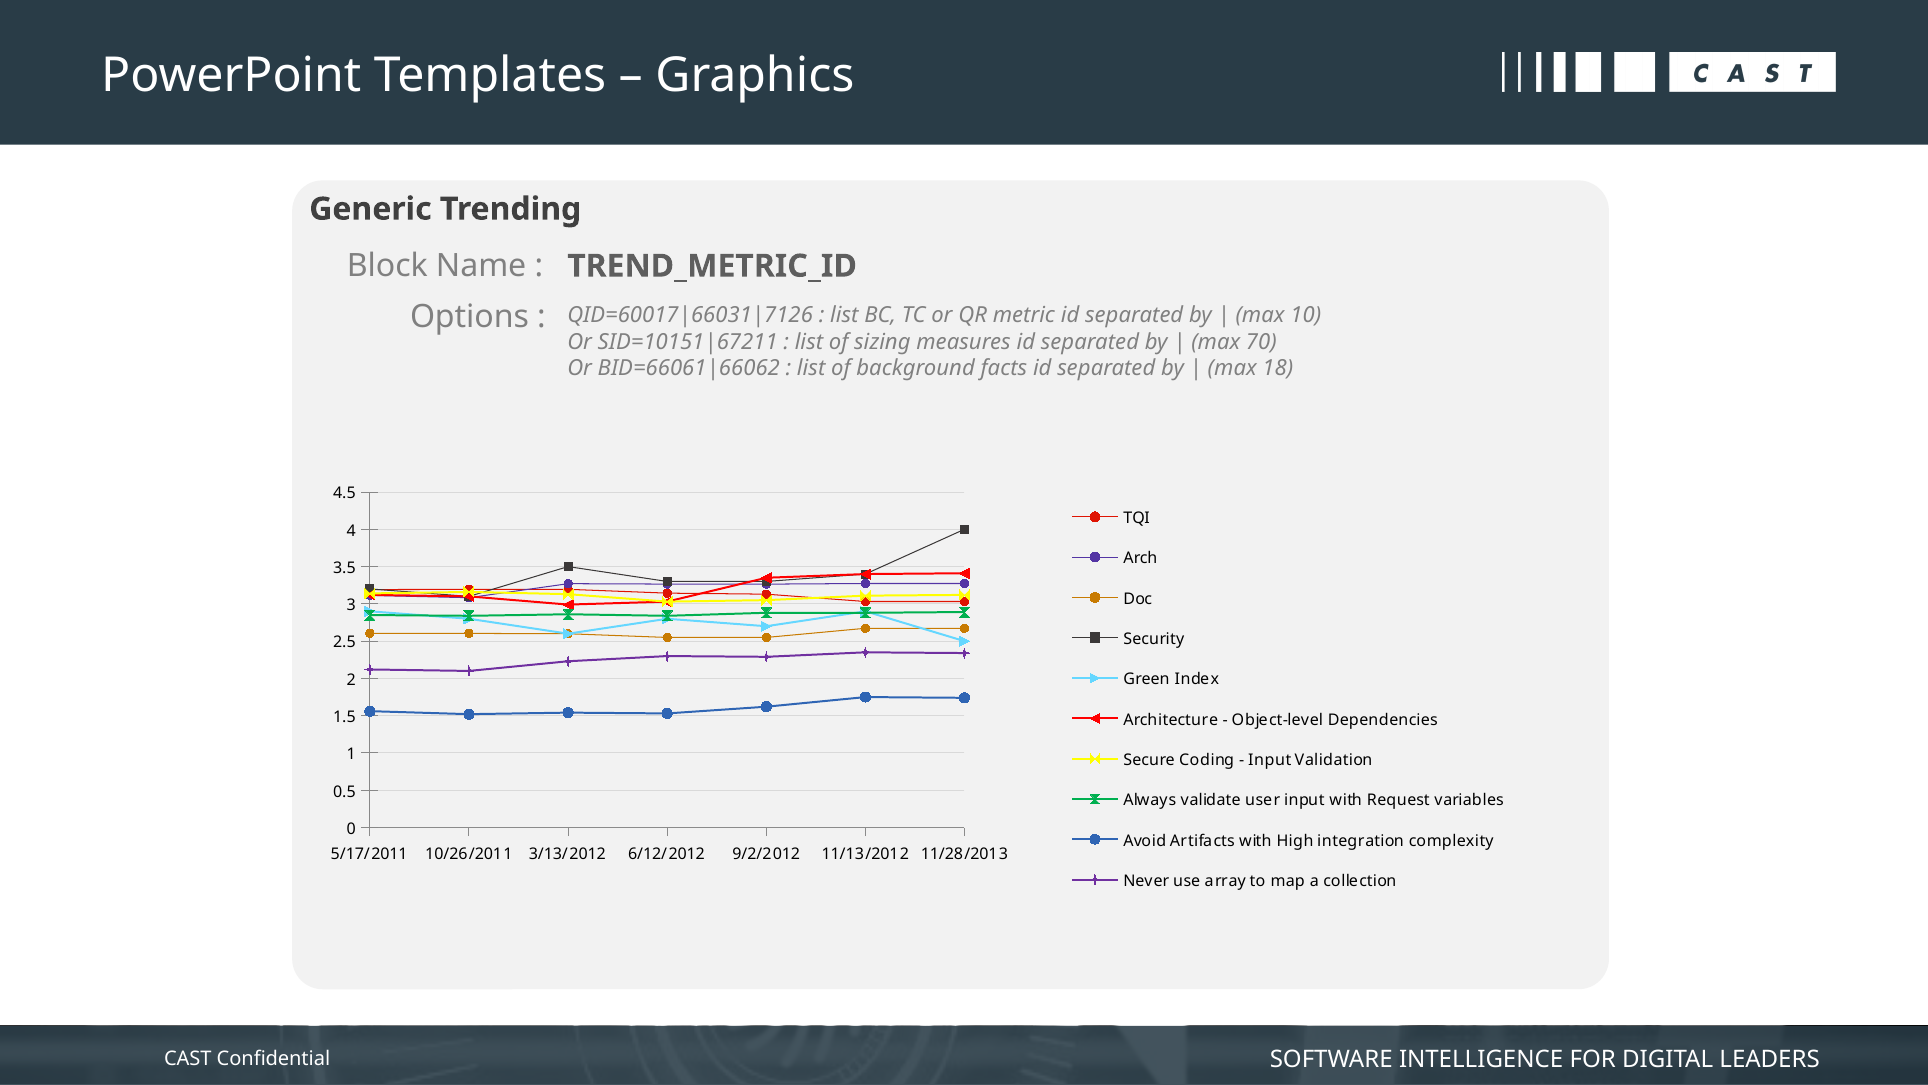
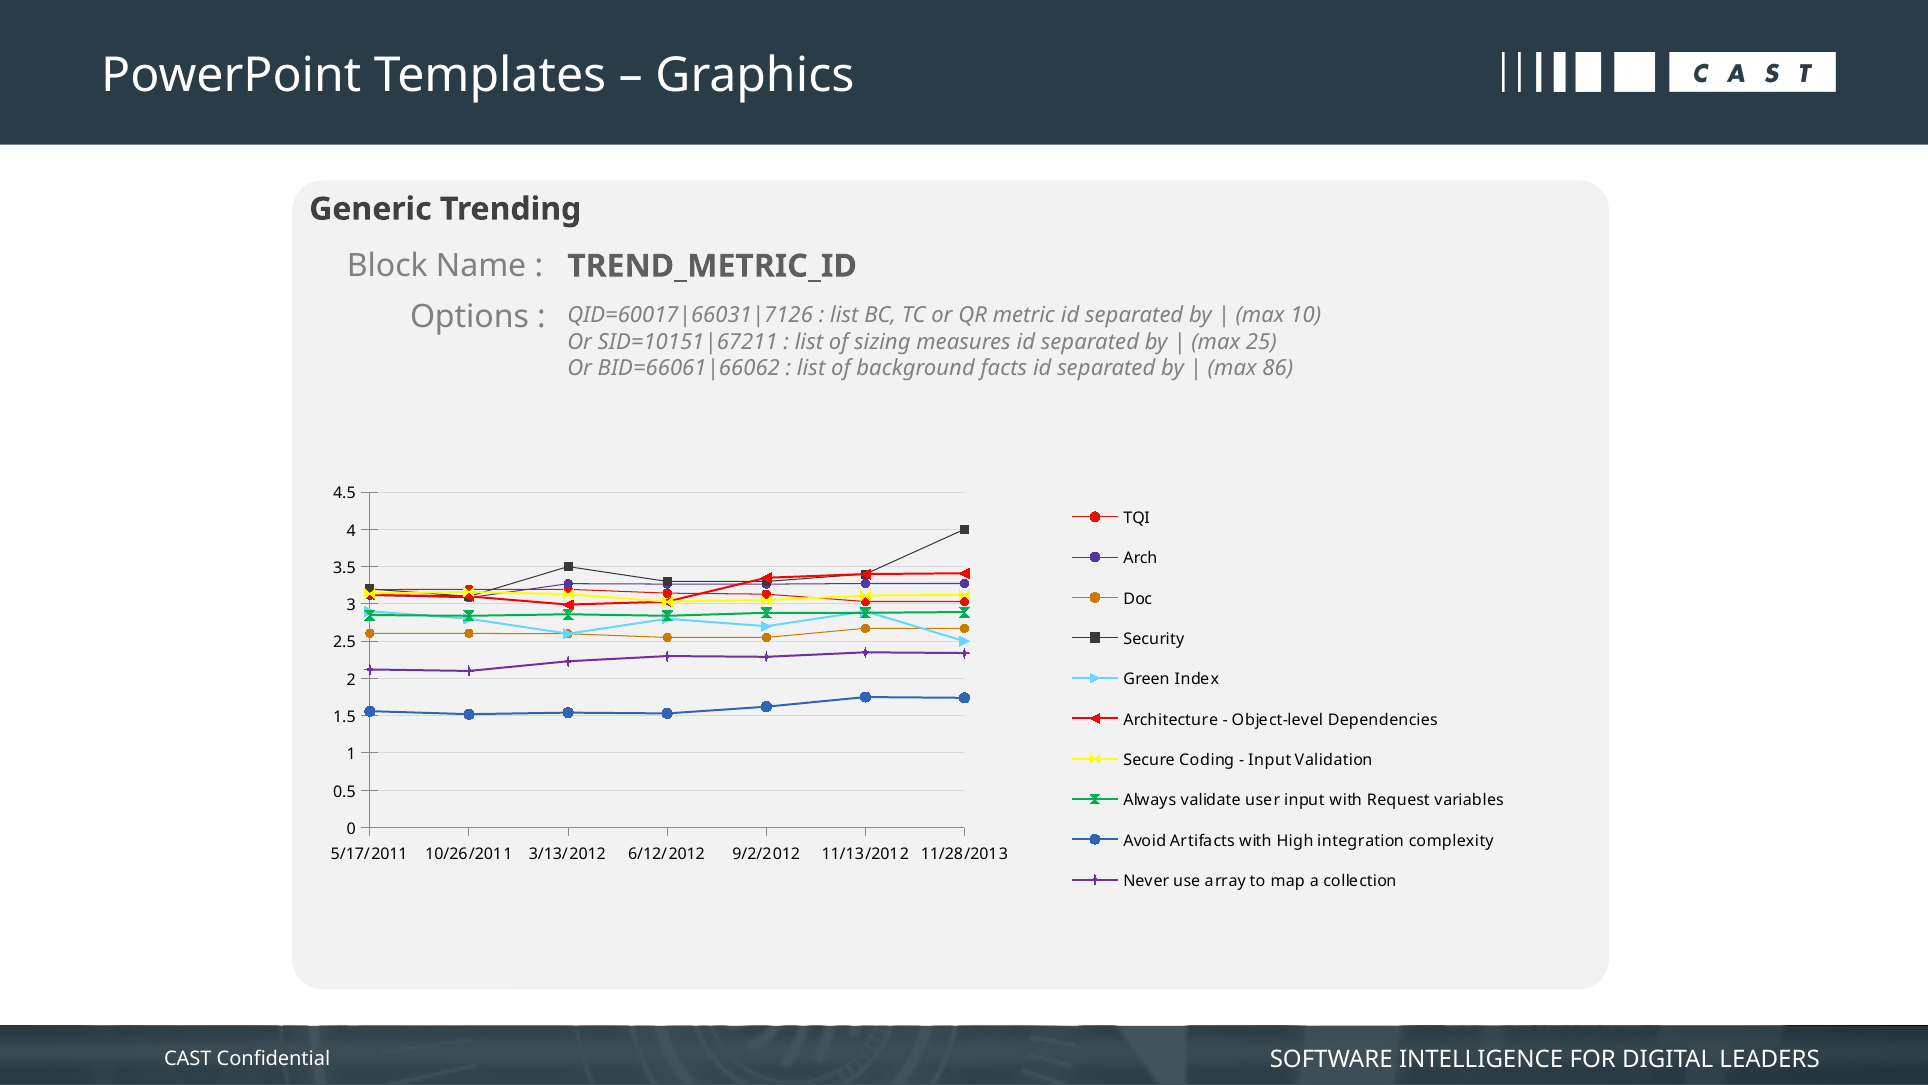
70: 70 -> 25 (1261, 342)
18: 18 -> 86 (1278, 368)
